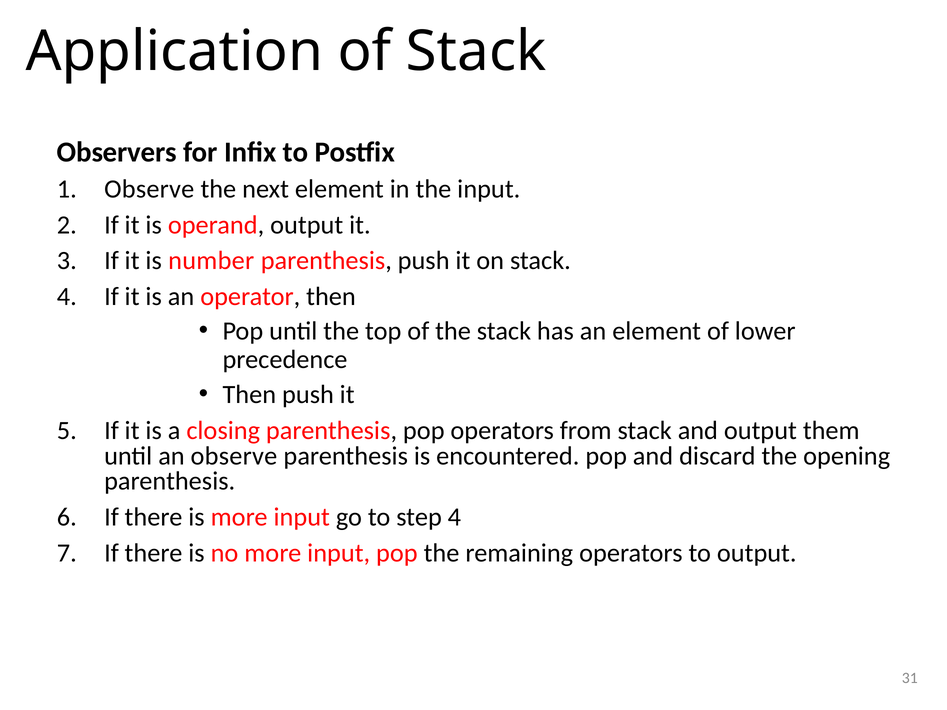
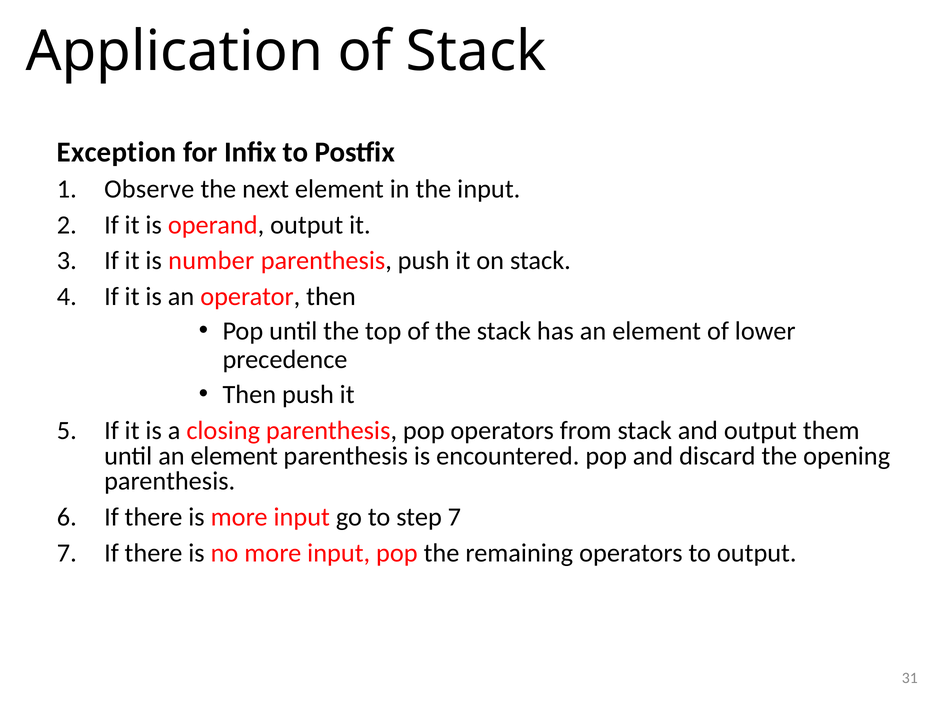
Observers: Observers -> Exception (117, 152)
until an observe: observe -> element (234, 456)
step 4: 4 -> 7 (454, 517)
